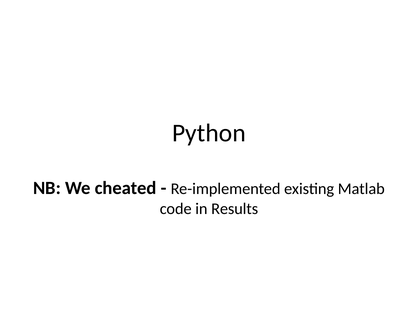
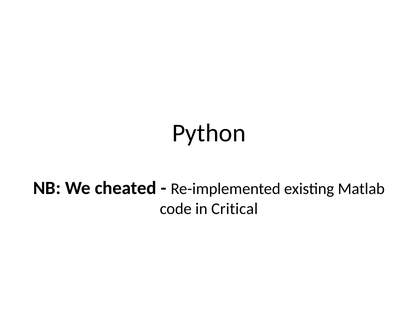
Results: Results -> Critical (235, 208)
